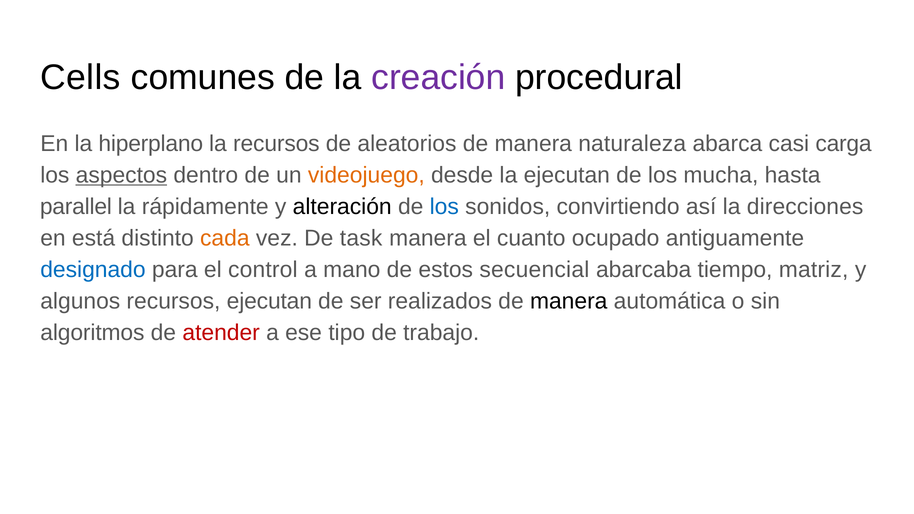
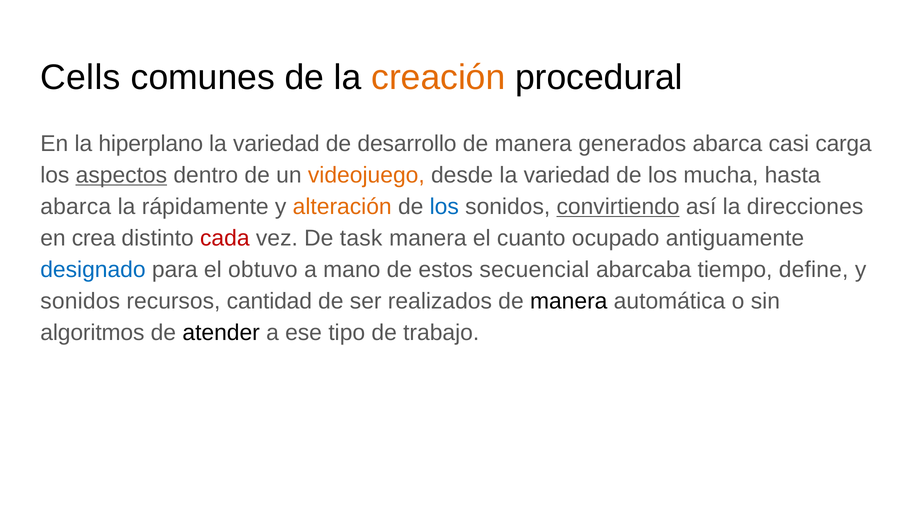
creación colour: purple -> orange (438, 77)
recursos: recursos -> variedad (276, 144)
aleatorios: aleatorios -> desarrollo (407, 144)
naturaleza: naturaleza -> generados (632, 144)
desde la ejecutan: ejecutan -> variedad (567, 175)
parallel: parallel -> abarca (76, 207)
alteración colour: black -> orange (342, 207)
convirtiendo underline: none -> present (618, 207)
está: está -> crea (94, 238)
cada colour: orange -> red (225, 238)
control: control -> obtuvo (263, 270)
matriz: matriz -> define (814, 270)
algunos: algunos -> sonidos (80, 301)
recursos ejecutan: ejecutan -> cantidad (269, 301)
atender colour: red -> black (221, 333)
